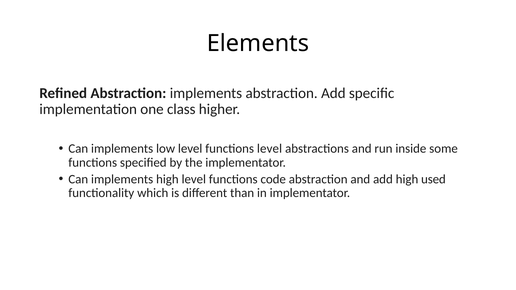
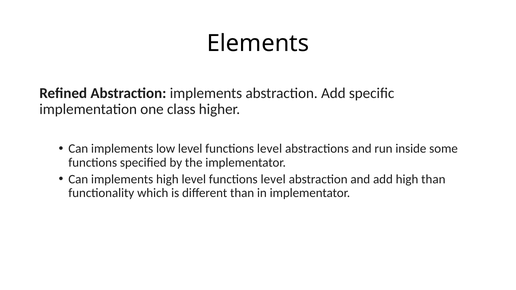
high level functions code: code -> level (273, 179)
high used: used -> than (433, 179)
